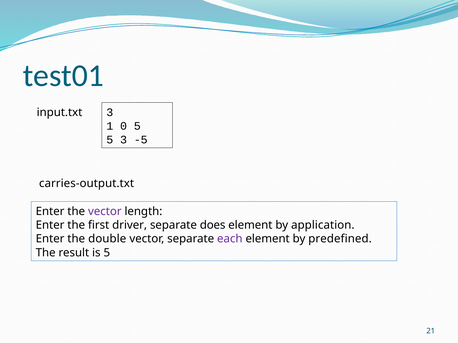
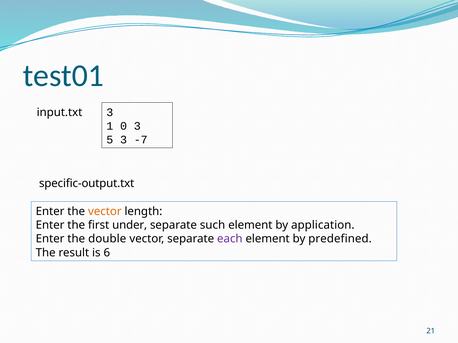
0 5: 5 -> 3 (137, 126)
-5: -5 -> -7 (141, 140)
carries-output.txt: carries-output.txt -> specific-output.txt (87, 184)
vector colour: purple -> orange (105, 212)
driver: driver -> under (130, 225)
does: does -> such (213, 225)
is 5: 5 -> 6 (107, 253)
